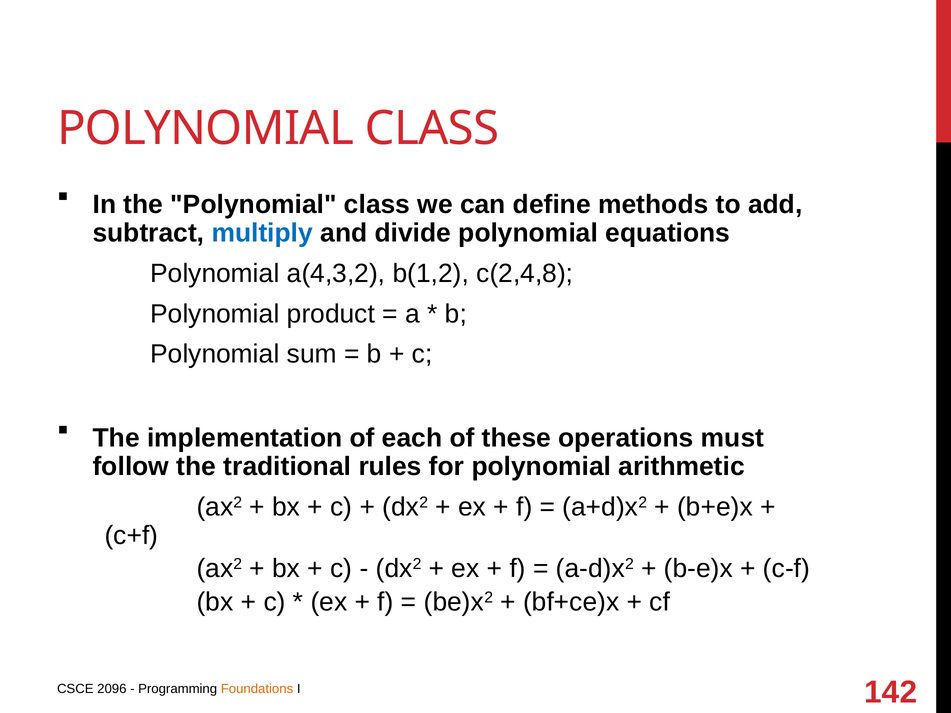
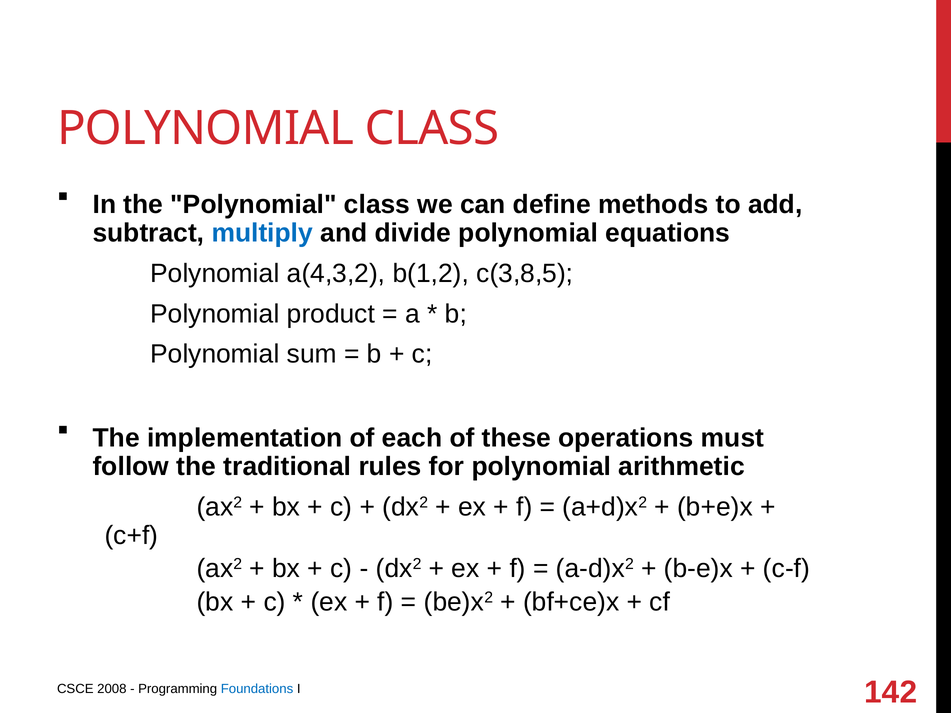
c(2,4,8: c(2,4,8 -> c(3,8,5 (525, 274)
2096: 2096 -> 2008 (112, 689)
Foundations colour: orange -> blue (257, 689)
